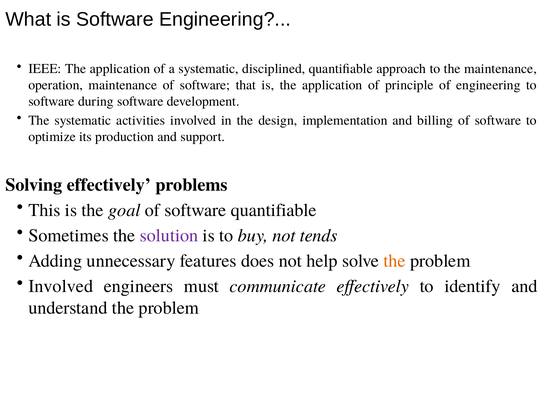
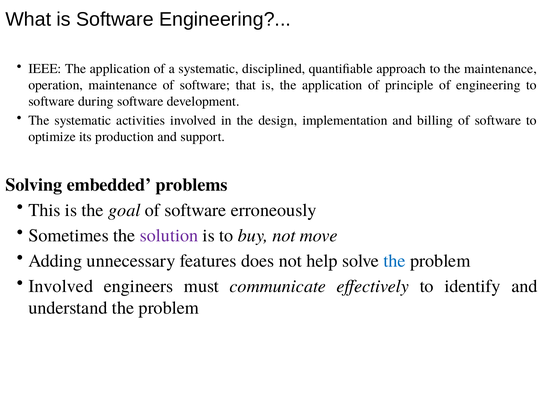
Solving effectively: effectively -> embedded (109, 185)
software quantifiable: quantifiable -> erroneously (274, 210)
tends: tends -> move (319, 236)
the colour: orange -> blue (395, 261)
